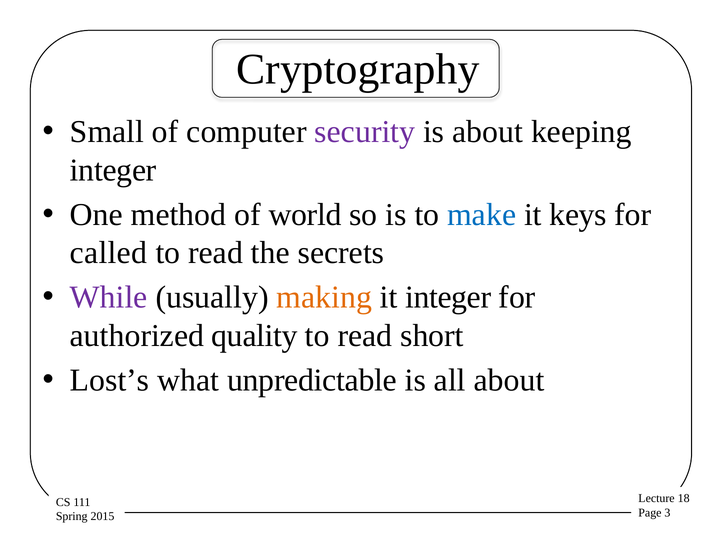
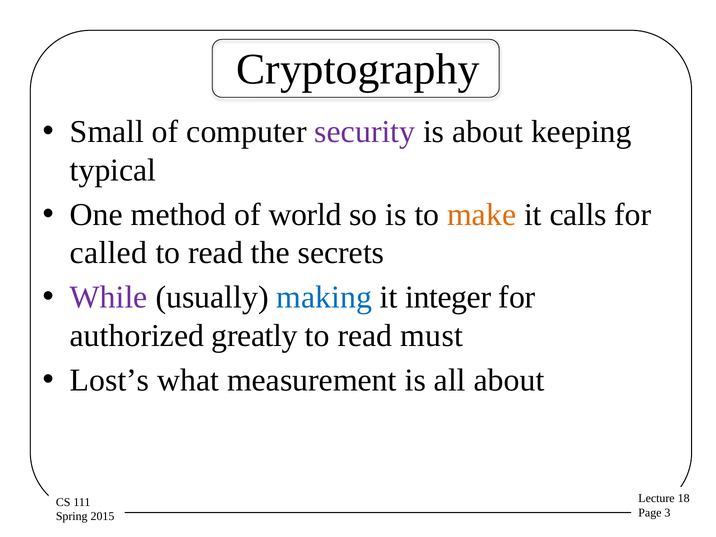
integer: integer -> typical (113, 170)
make colour: blue -> orange (482, 215)
keys: keys -> calls (578, 215)
making colour: orange -> blue (324, 297)
quality: quality -> greatly (255, 336)
short: short -> must (432, 336)
unpredictable: unpredictable -> measurement (312, 380)
